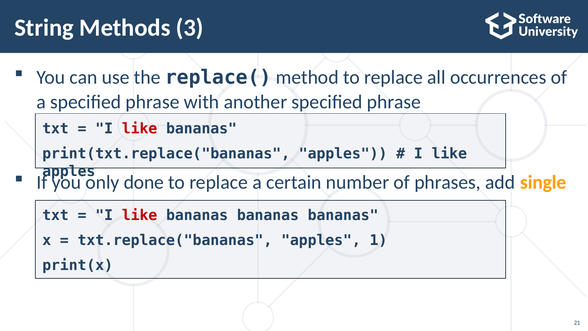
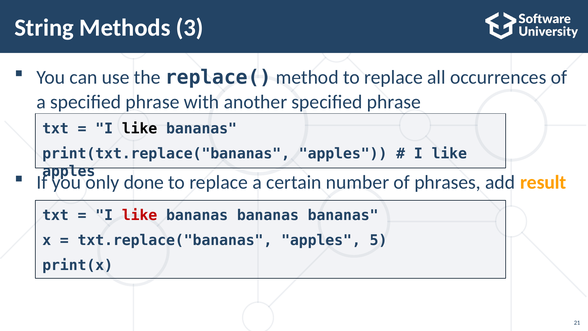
like colour: red -> black (140, 128)
single: single -> result (543, 182)
1: 1 -> 5 (379, 240)
